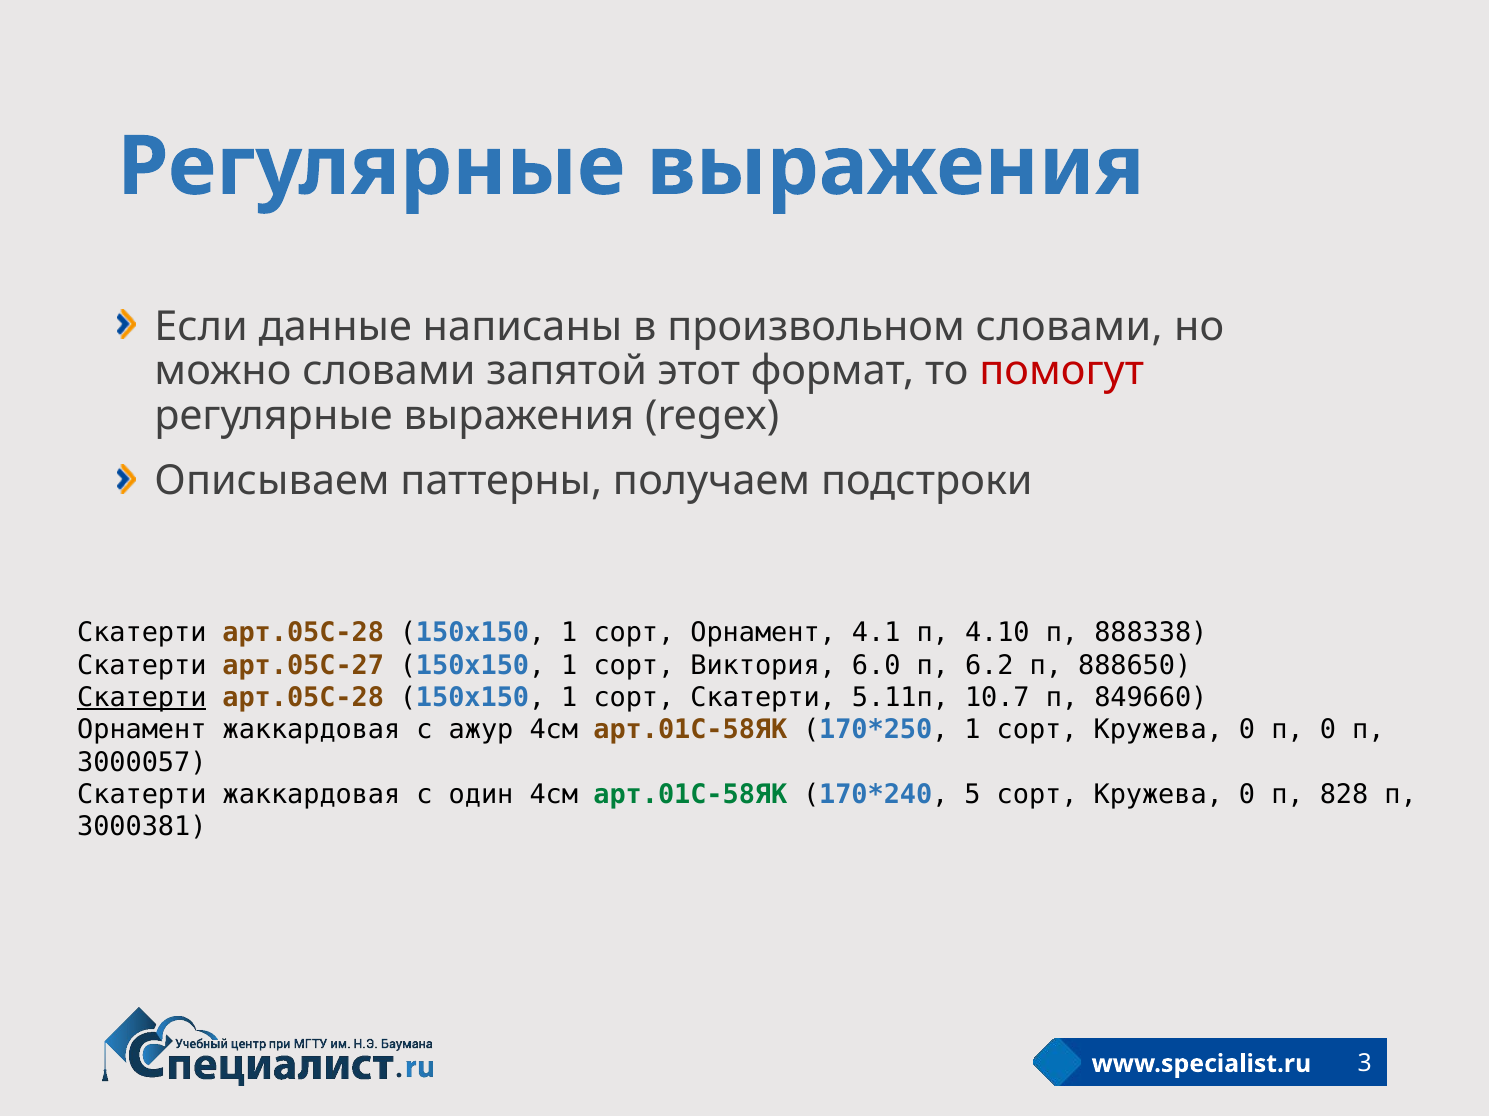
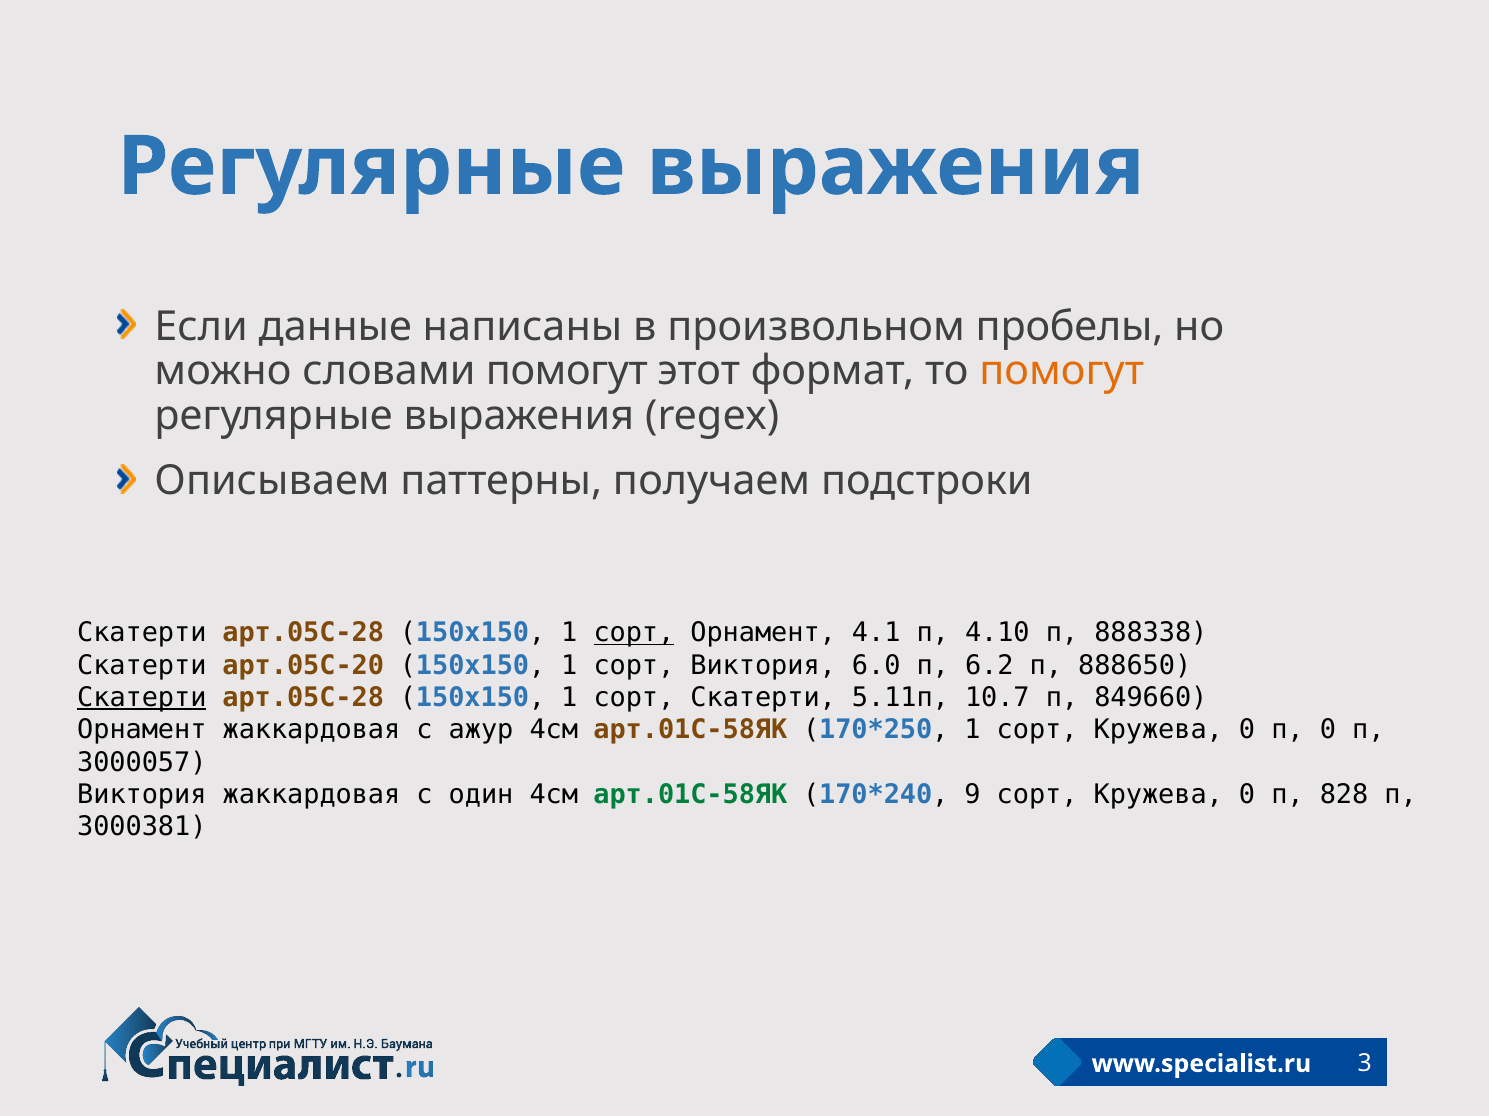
произвольном словами: словами -> пробелы (1070, 327)
словами запятой: запятой -> помогут (567, 371)
помогут colour: red -> orange (1062, 371)
сорт underline: none -> present (634, 633)
арт.05С-27: арт.05С-27 -> арт.05С-20 (303, 666)
Скатерти: Скатерти -> Виктория (142, 795)
5: 5 -> 9 (972, 795)
